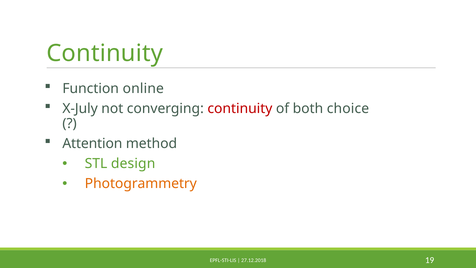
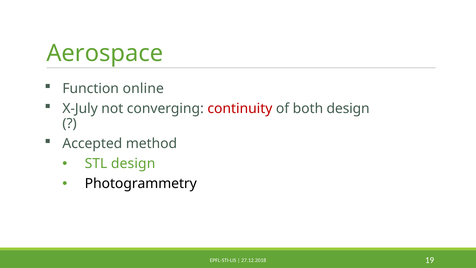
Continuity: Continuity -> Aerospace (105, 53)
both choice: choice -> design (348, 109)
Attention: Attention -> Accepted (92, 144)
Photogrammetry colour: orange -> black (141, 183)
